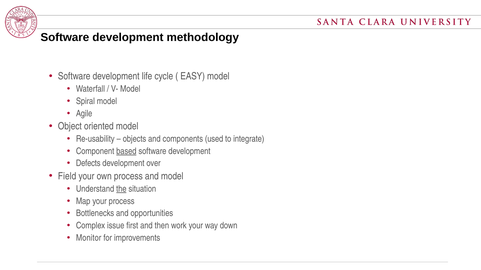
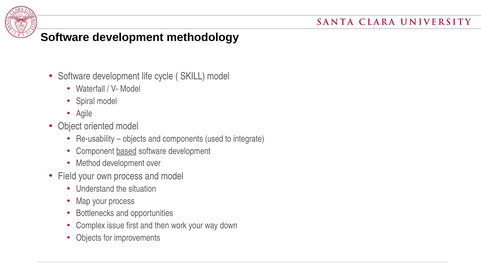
EASY: EASY -> SKILL (193, 76)
Defects: Defects -> Method (88, 164)
the underline: present -> none (121, 189)
Monitor: Monitor -> Objects (89, 238)
